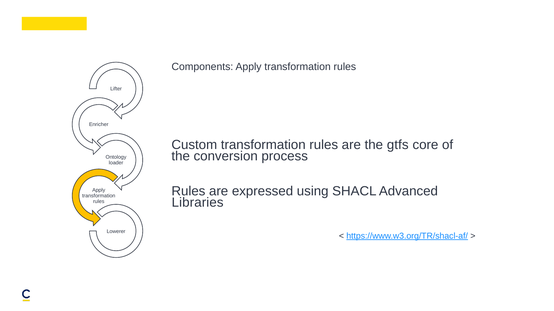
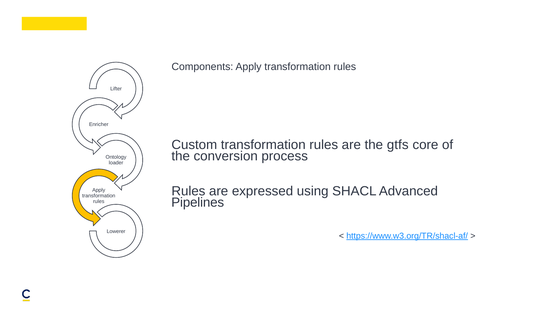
Libraries: Libraries -> Pipelines (198, 203)
